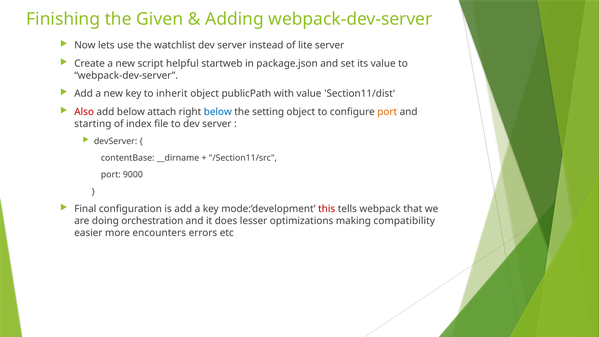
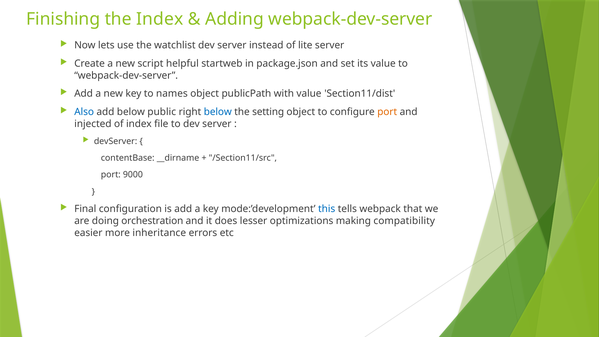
the Given: Given -> Index (160, 19)
inherit: inherit -> names (172, 94)
Also colour: red -> blue (84, 112)
attach: attach -> public (162, 112)
starting: starting -> injected (93, 124)
this colour: red -> blue (327, 209)
encounters: encounters -> inheritance (159, 233)
